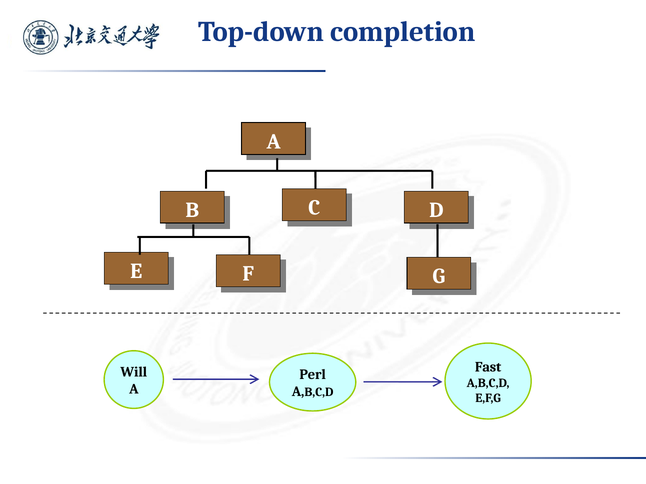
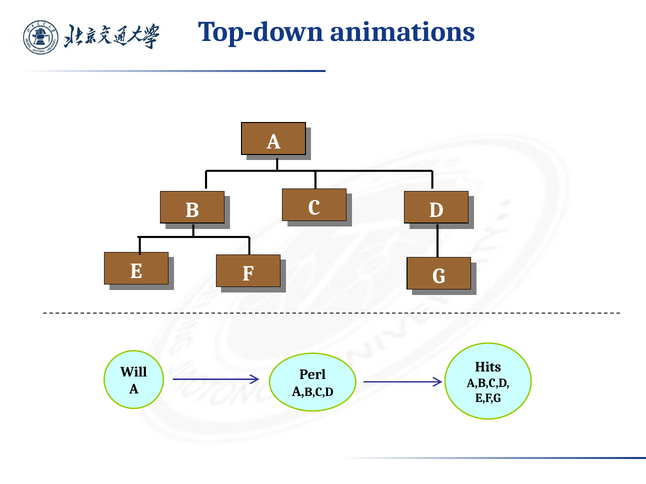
completion: completion -> animations (403, 32)
Fast: Fast -> Hits (488, 367)
